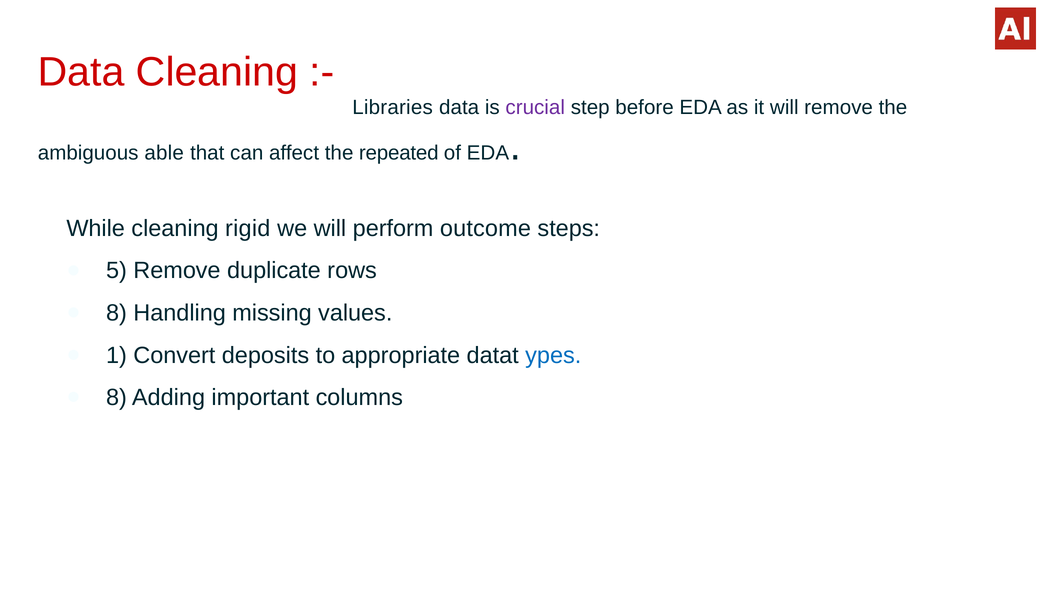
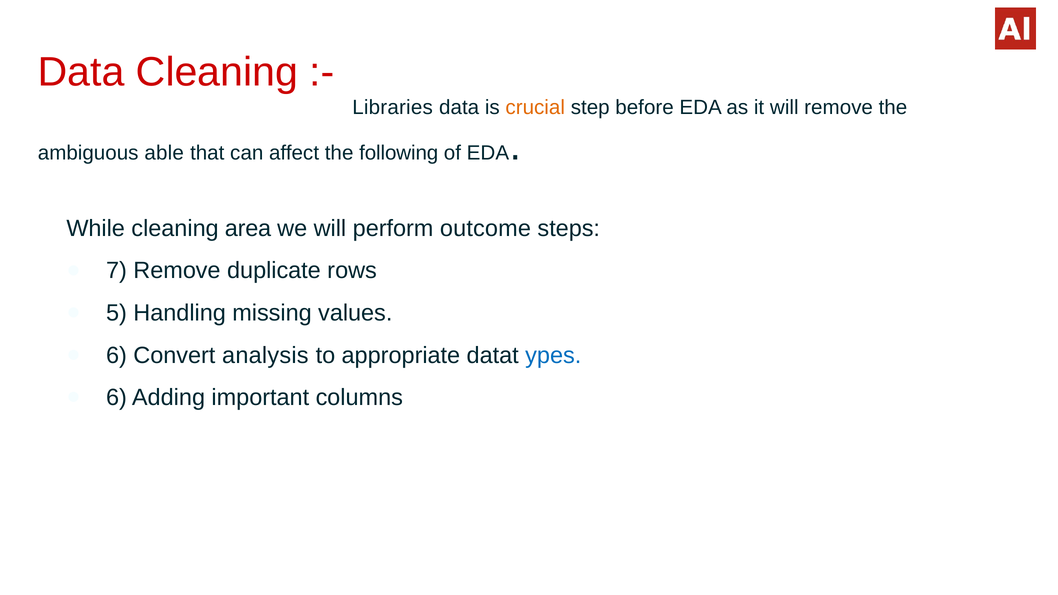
crucial colour: purple -> orange (535, 108)
repeated: repeated -> following (399, 153)
rigid: rigid -> area (248, 229)
5: 5 -> 7 (116, 271)
8: 8 -> 5 (116, 313)
1: 1 -> 6 (116, 355)
deposits: deposits -> analysis (265, 355)
8: 8 -> 6 (116, 398)
